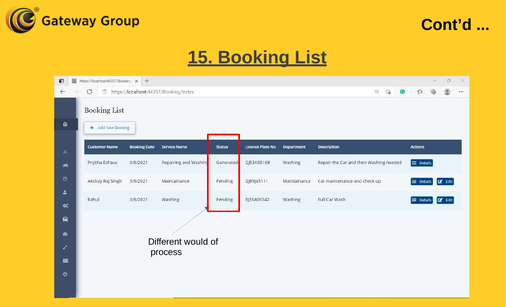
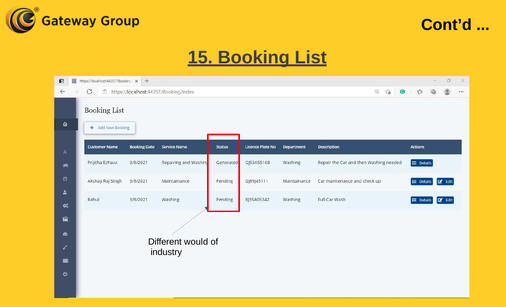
process: process -> industry (166, 252)
